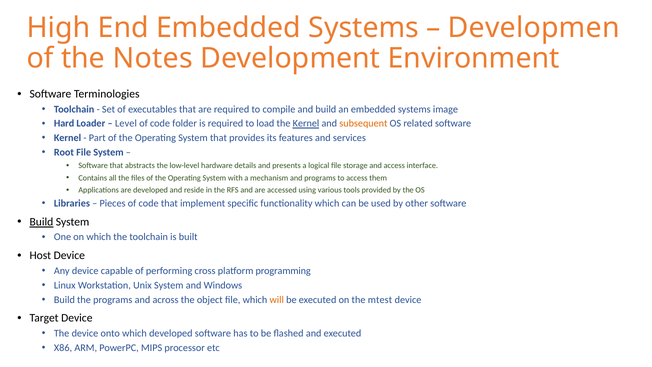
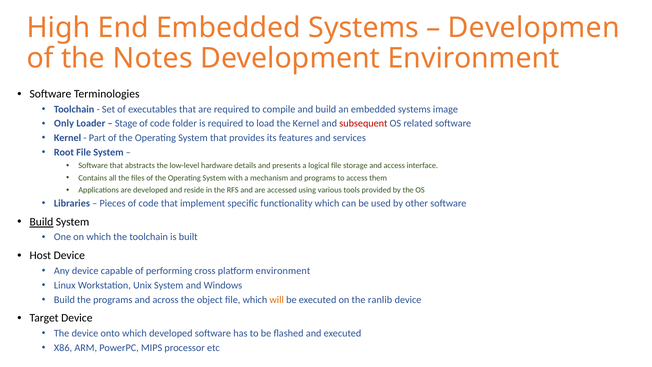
Hard: Hard -> Only (64, 124)
Level: Level -> Stage (126, 124)
Kernel underline: present -> none (306, 124)
subsequent colour: orange -> red (363, 124)
platform programming: programming -> environment (283, 271)
mtest: mtest -> ranlib (380, 299)
